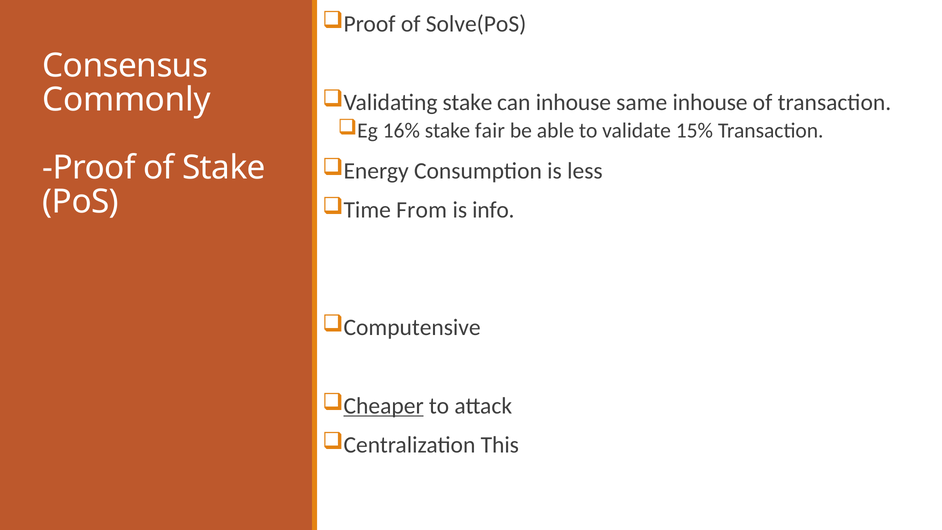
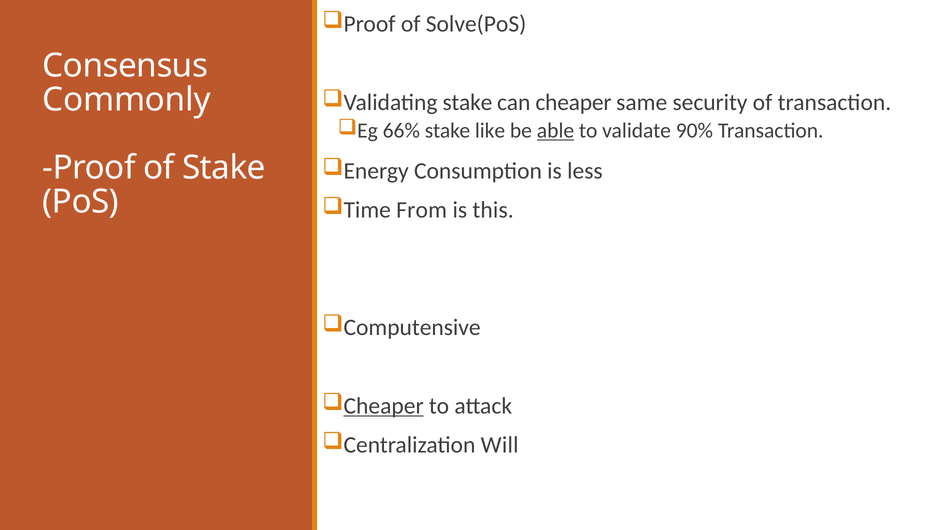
can inhouse: inhouse -> cheaper (573, 102)
same inhouse: inhouse -> security (710, 102)
16%: 16% -> 66% (401, 131)
fair: fair -> like (490, 131)
able underline: none -> present (556, 131)
15%: 15% -> 90% (694, 131)
info: info -> this (493, 210)
This: This -> Will (500, 445)
